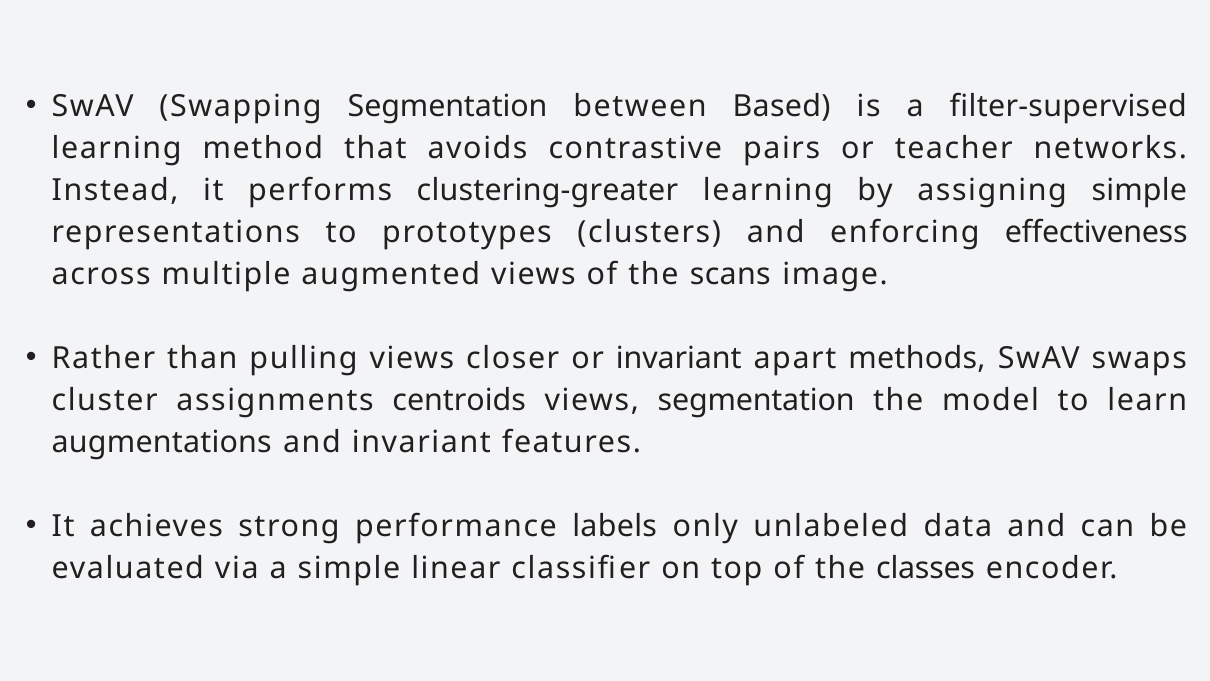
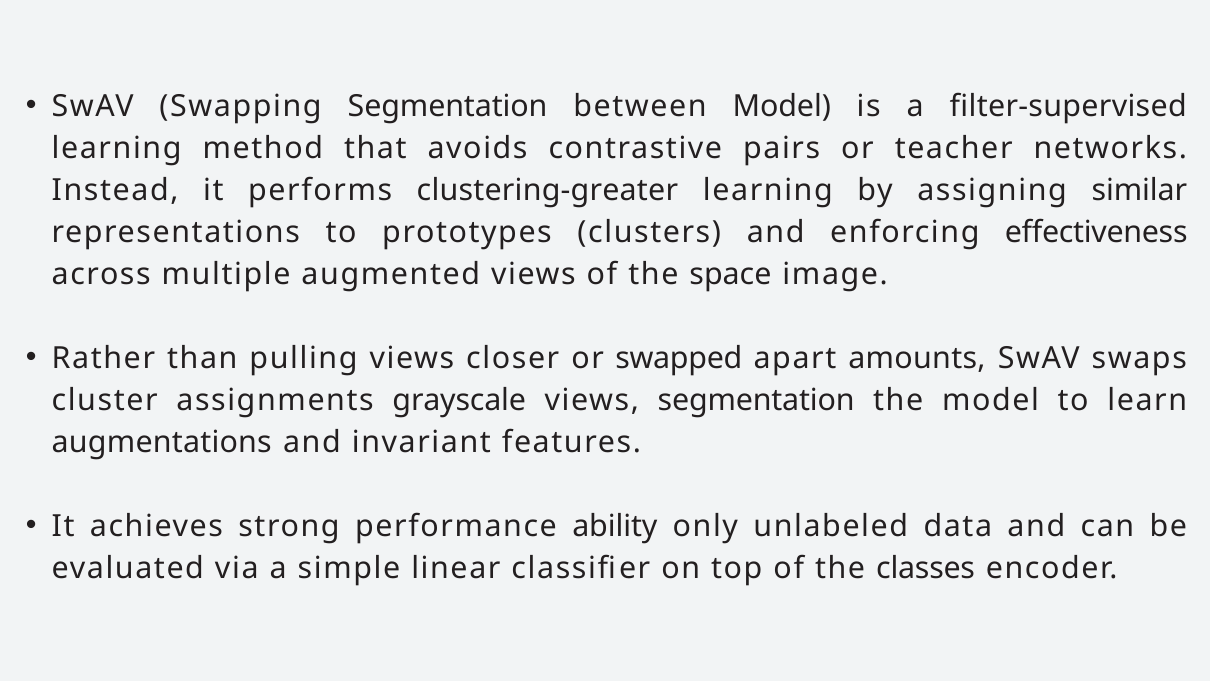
between Based: Based -> Model (782, 107)
assigning simple: simple -> similar (1139, 190)
scans: scans -> space (730, 274)
or invariant: invariant -> swapped (679, 358)
methods: methods -> amounts (917, 358)
centroids: centroids -> grayscale (459, 400)
labels: labels -> ability (615, 526)
